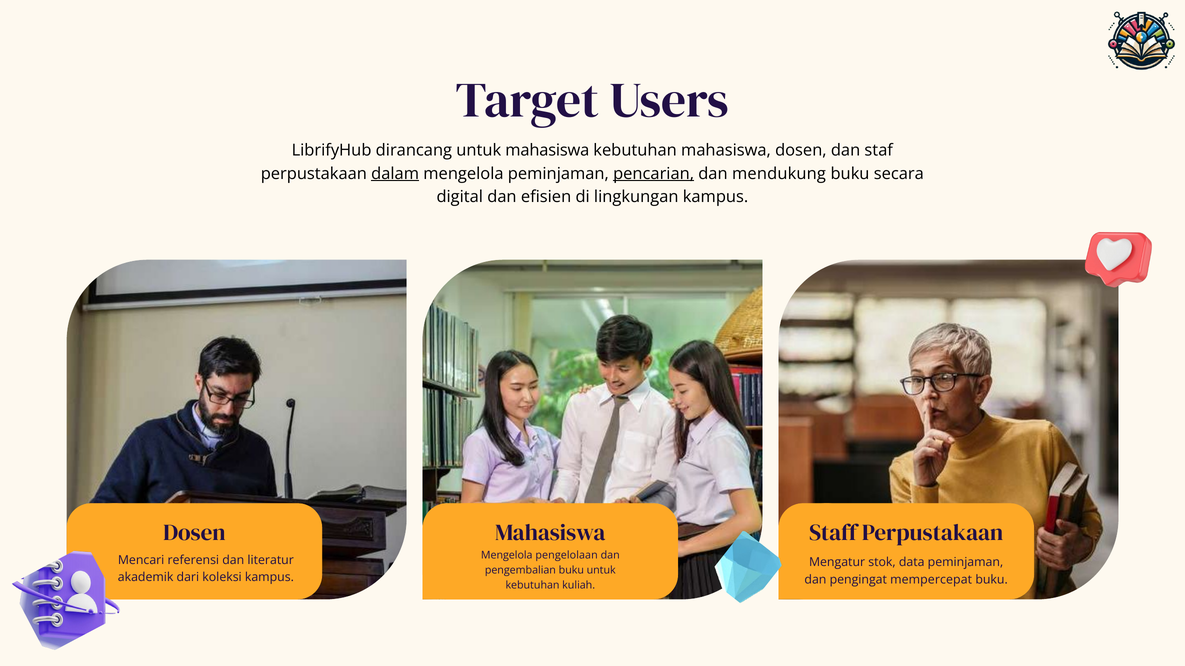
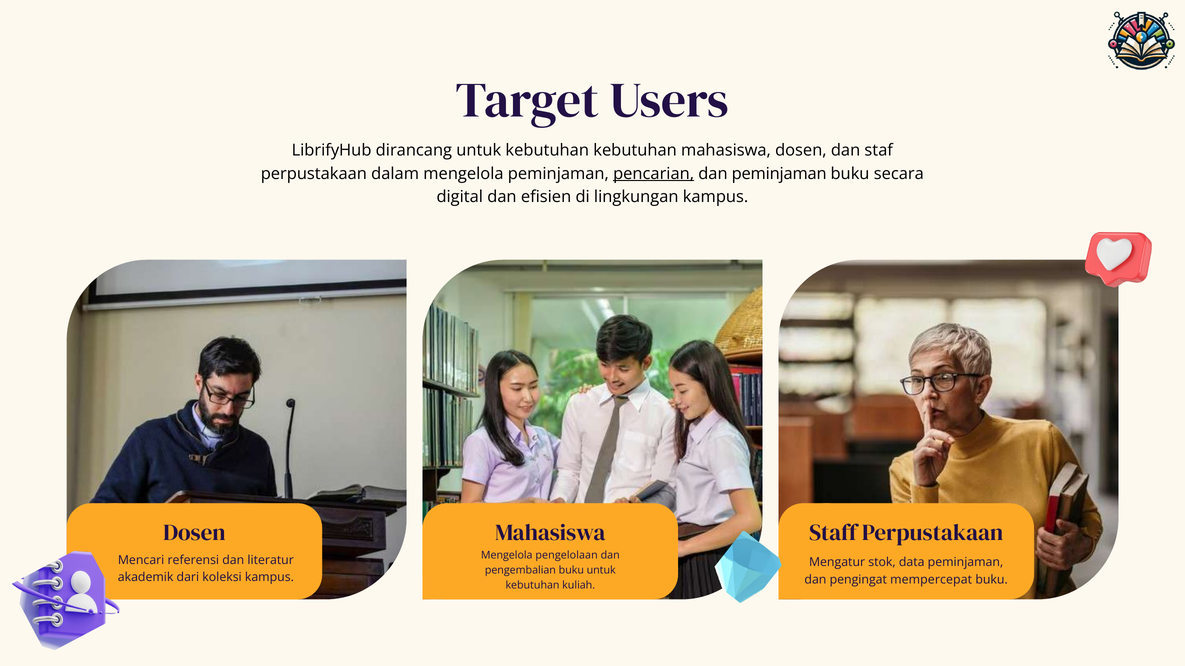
dirancang untuk mahasiswa: mahasiswa -> kebutuhan (547, 151)
dalam underline: present -> none (395, 174)
dan mendukung: mendukung -> peminjaman (779, 174)
